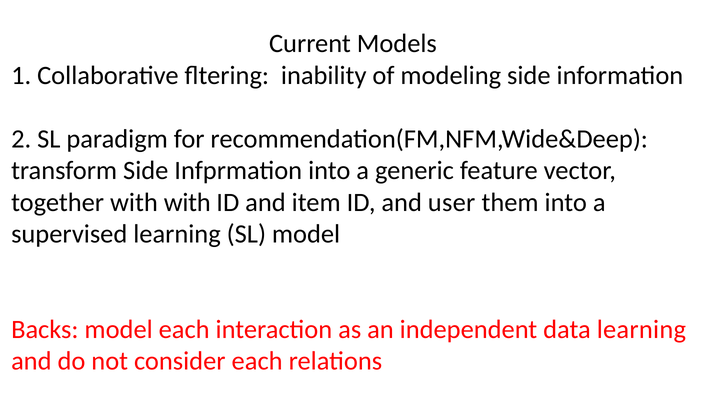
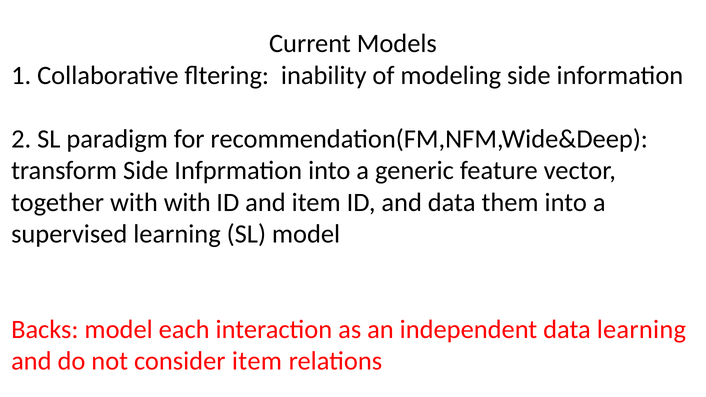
and user: user -> data (452, 203)
consider each: each -> item (257, 361)
